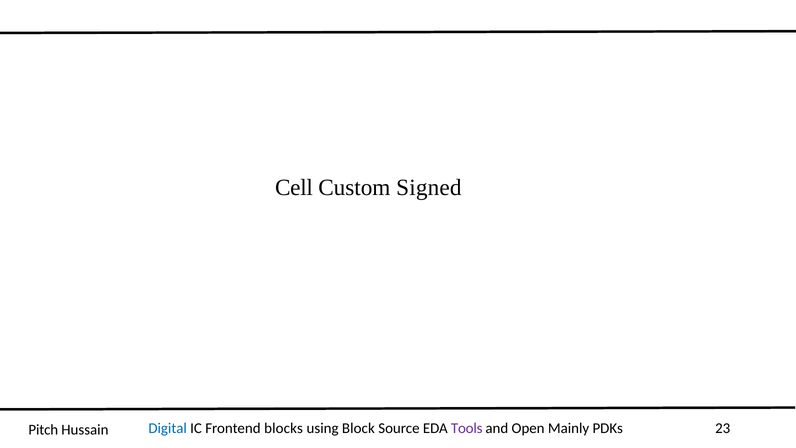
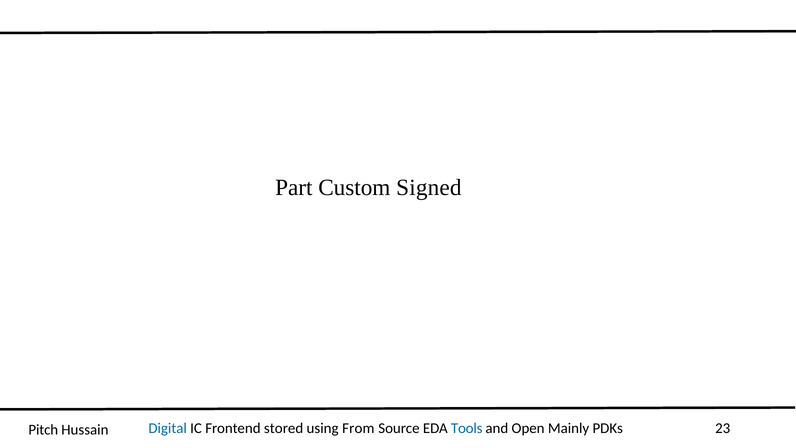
Cell: Cell -> Part (294, 188)
blocks: blocks -> stored (284, 428)
Block: Block -> From (358, 428)
Tools colour: purple -> blue (467, 428)
